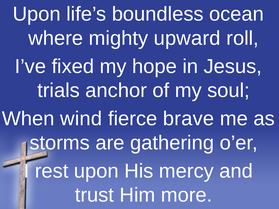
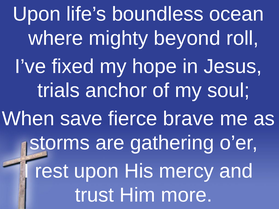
upward: upward -> beyond (187, 38)
wind: wind -> save (81, 119)
